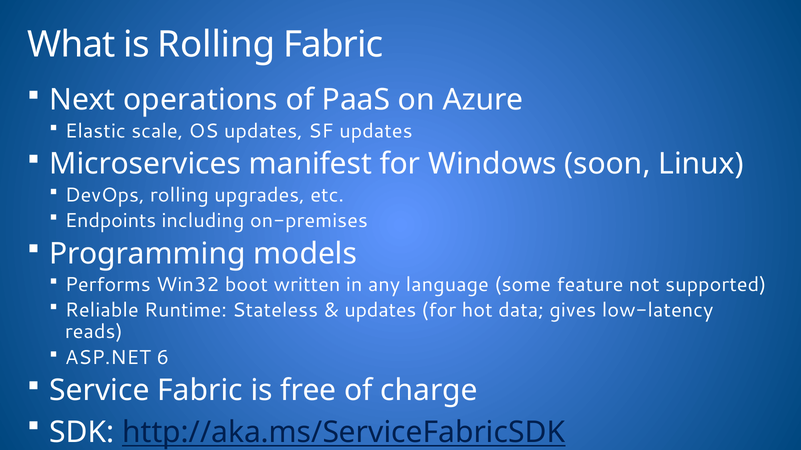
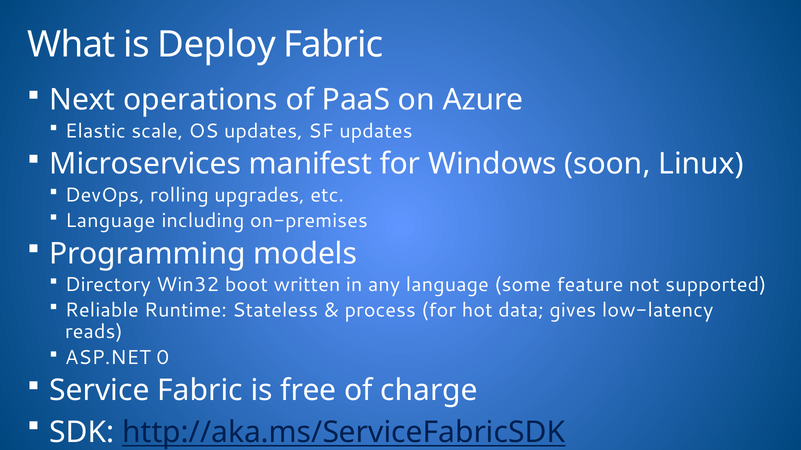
is Rolling: Rolling -> Deploy (217, 45)
Endpoints: Endpoints -> Language (110, 221)
Performs: Performs -> Directory (108, 285)
updates: updates -> process (380, 311)
6: 6 -> 0 (163, 358)
